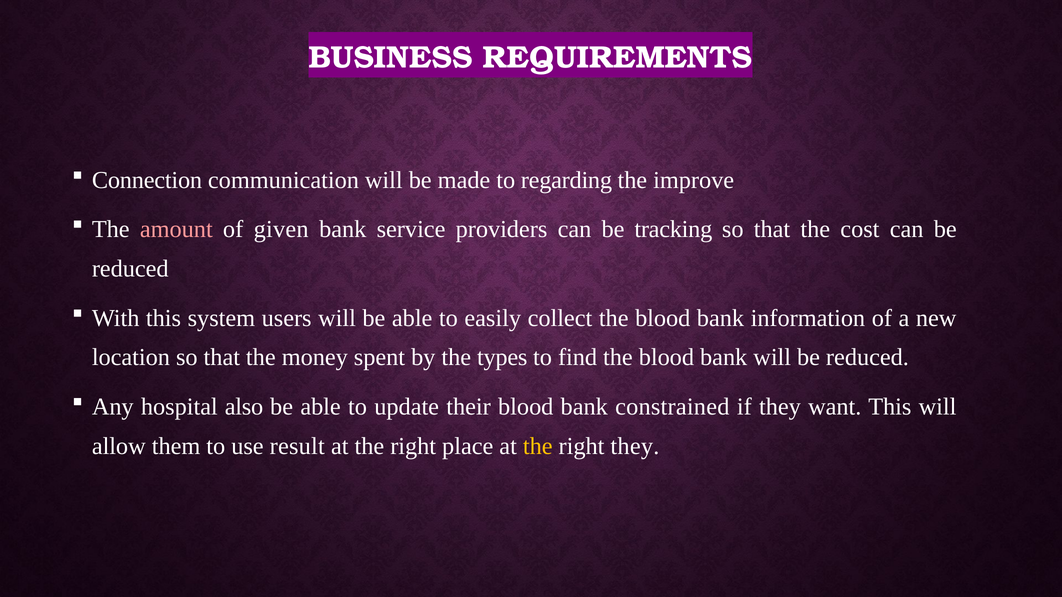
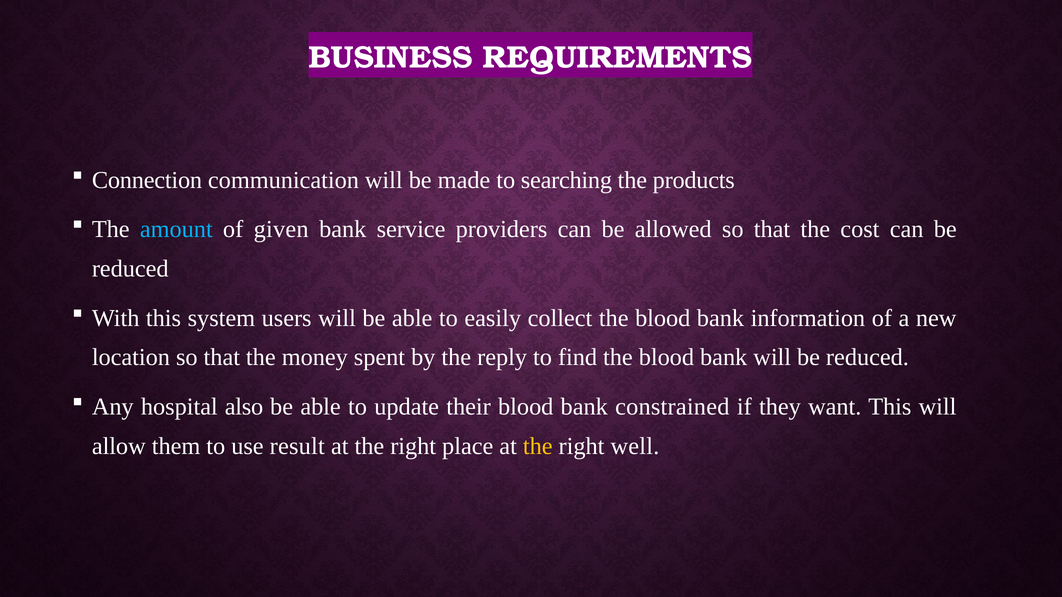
regarding: regarding -> searching (566, 180)
improve: improve -> products (694, 180)
amount colour: pink -> light blue (176, 229)
tracking: tracking -> allowed (673, 229)
types: types -> reply (502, 358)
right they: they -> well (635, 446)
